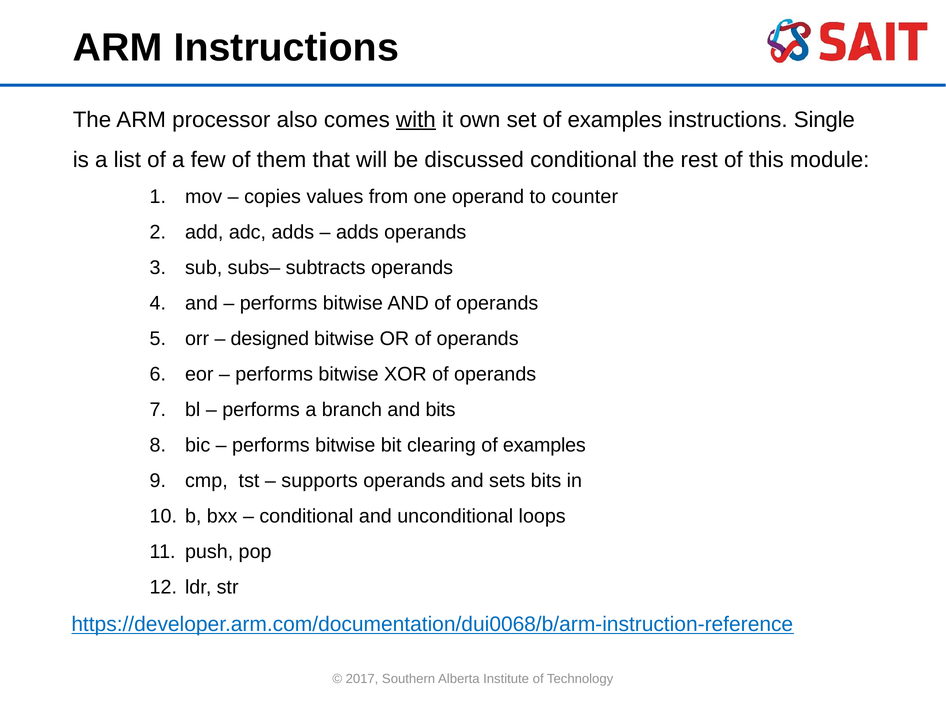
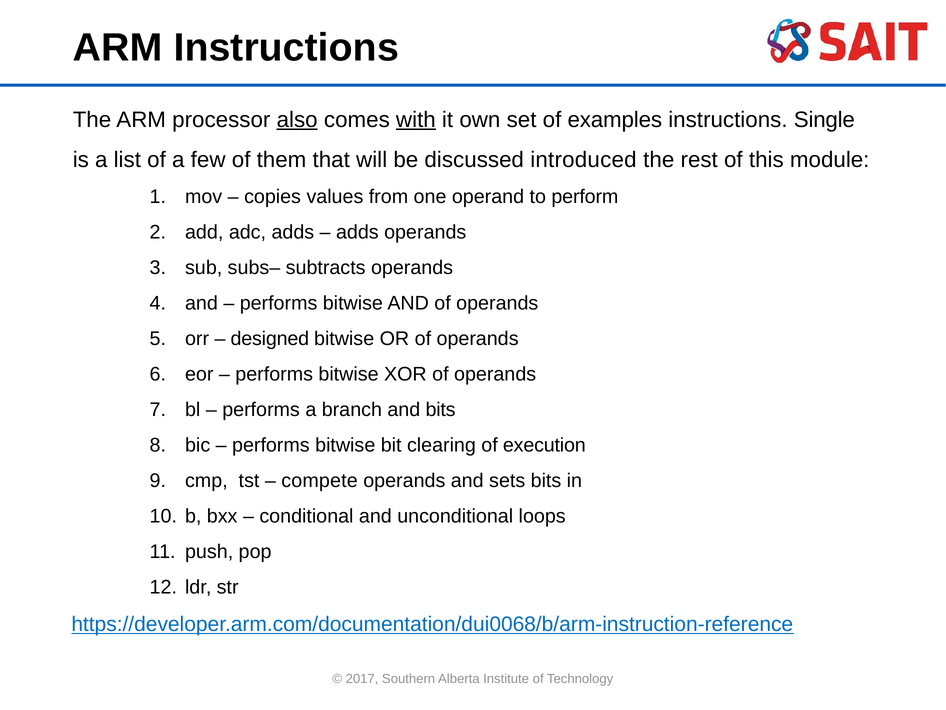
also underline: none -> present (297, 120)
discussed conditional: conditional -> introduced (583, 160)
counter: counter -> perform (585, 197)
clearing of examples: examples -> execution (544, 445)
supports: supports -> compete (320, 480)
